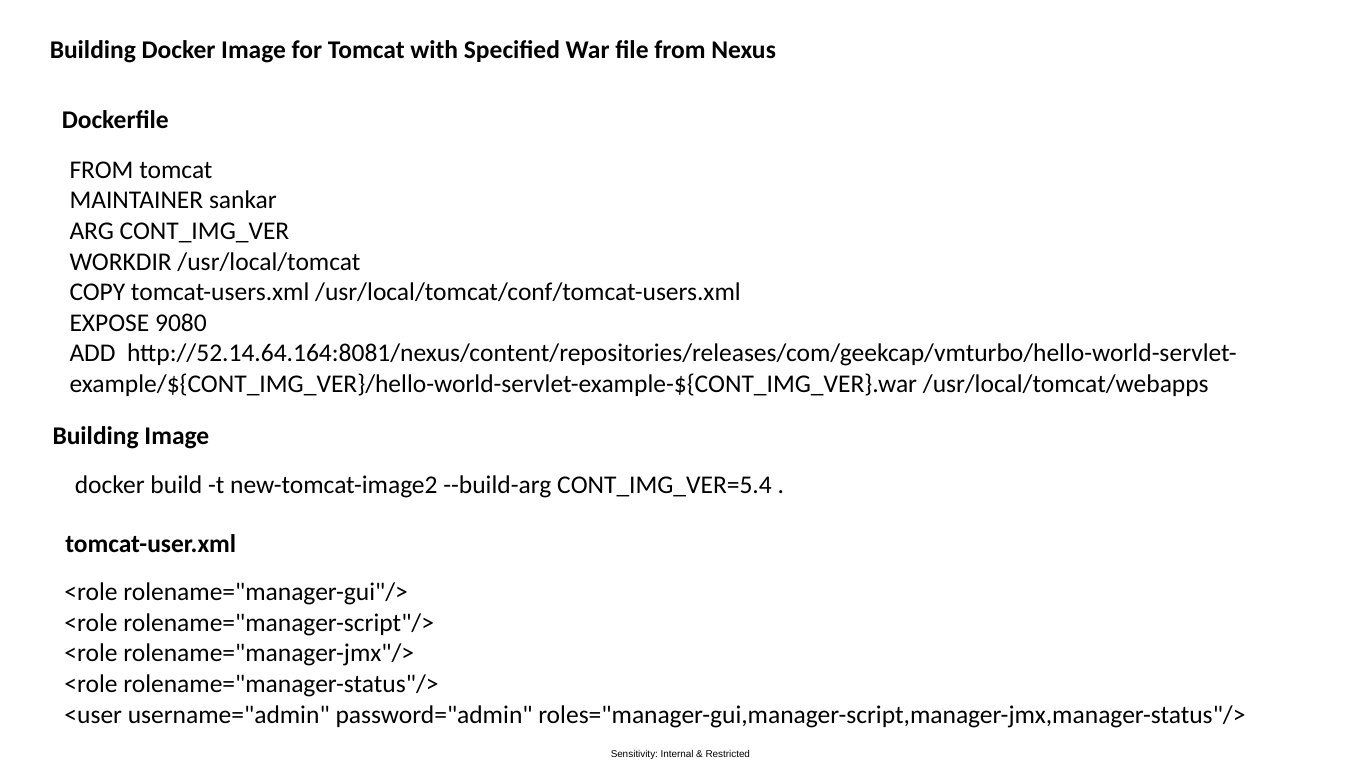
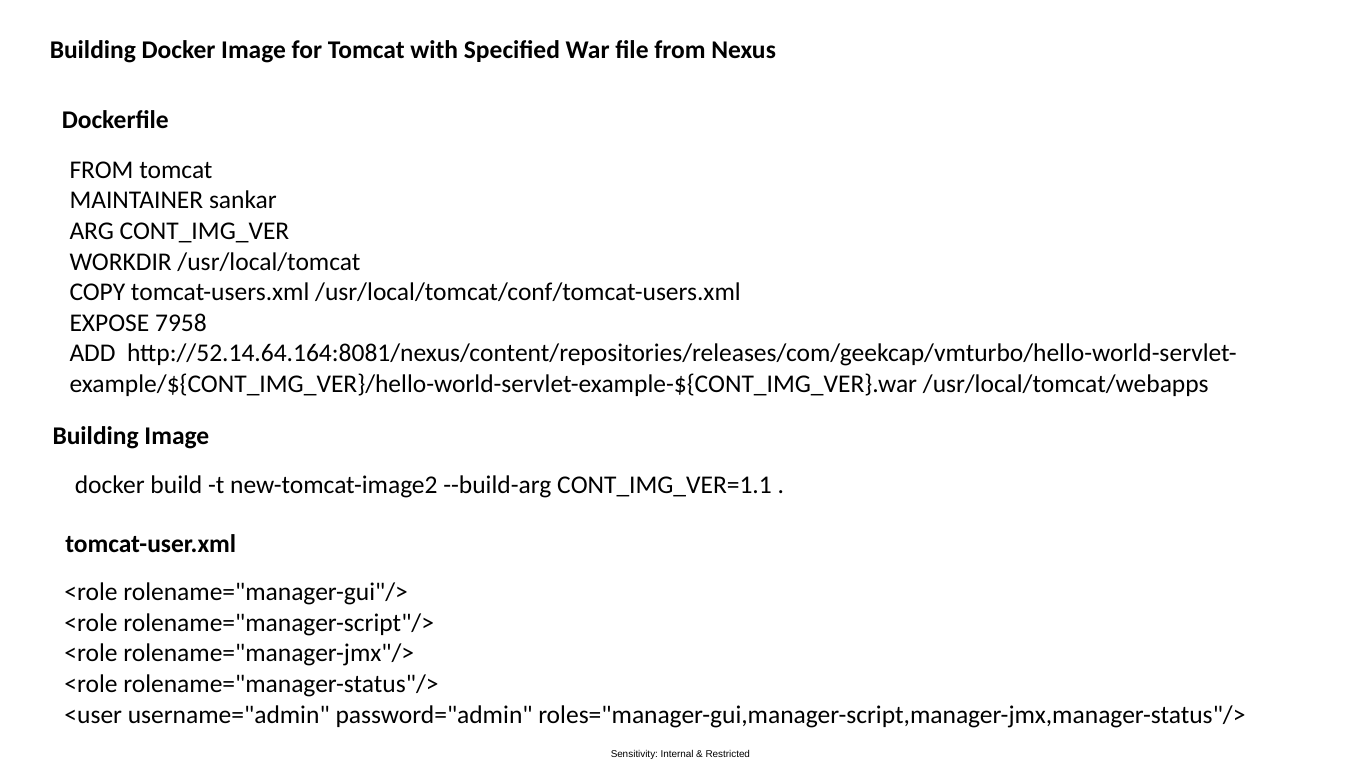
9080: 9080 -> 7958 (181, 323)
CONT_IMG_VER=5.4: CONT_IMG_VER=5.4 -> CONT_IMG_VER=1.1 (664, 485)
